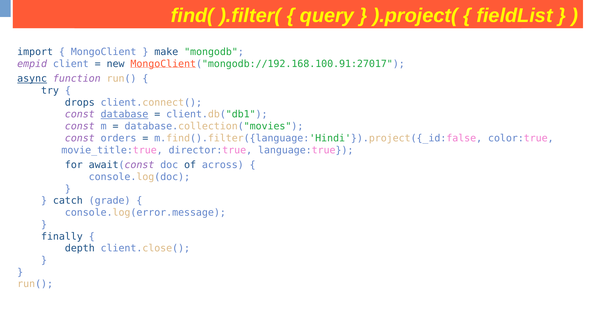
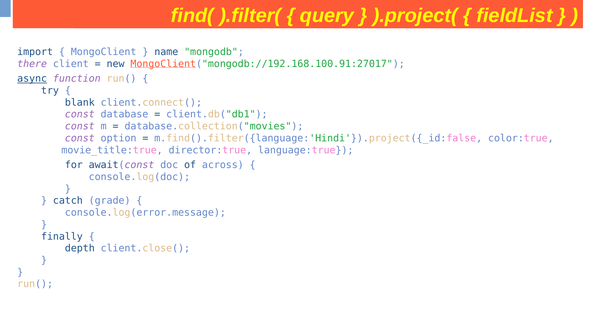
make: make -> name (166, 52)
empid: empid -> there (32, 64)
drops: drops -> blank (80, 103)
database underline: present -> none (125, 114)
orders: orders -> option (119, 138)
